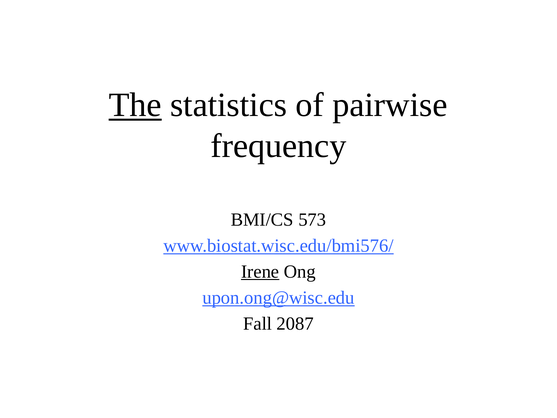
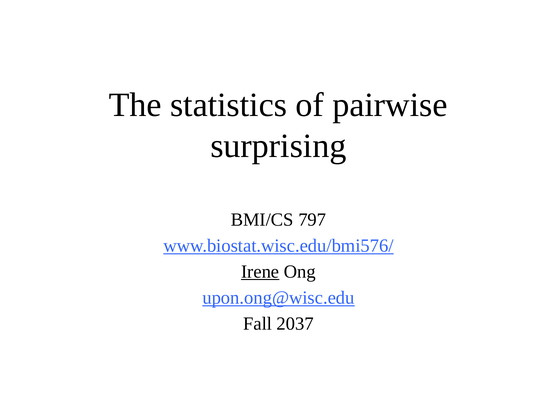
The underline: present -> none (135, 105)
frequency: frequency -> surprising (278, 146)
573: 573 -> 797 (312, 219)
2087: 2087 -> 2037 (295, 323)
